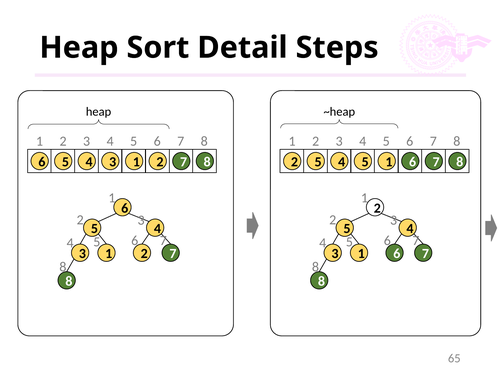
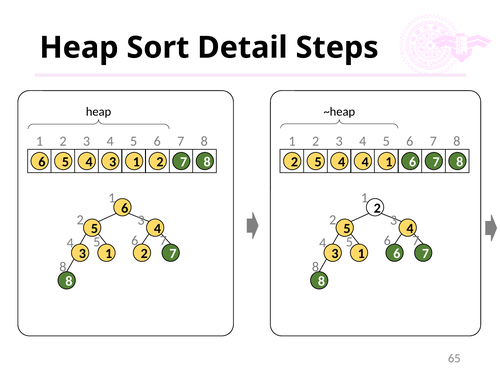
5 4 5: 5 -> 4 (365, 162)
